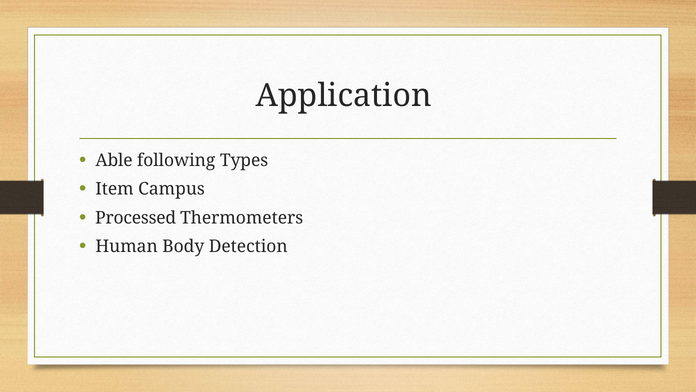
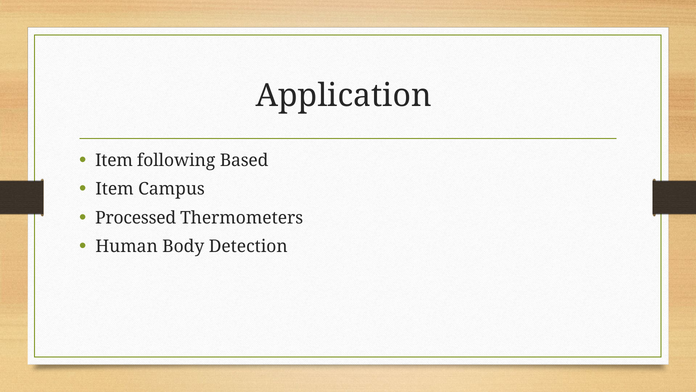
Able: Able -> Item (114, 160)
Types: Types -> Based (244, 160)
